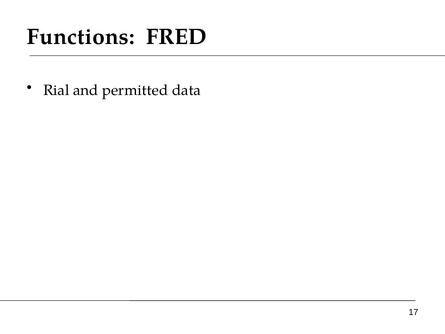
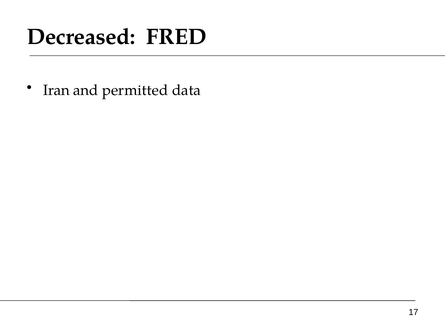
Functions: Functions -> Decreased (81, 37)
Rial: Rial -> Iran (56, 90)
